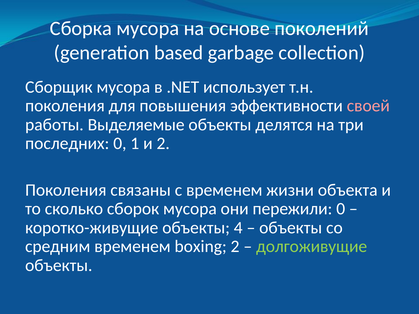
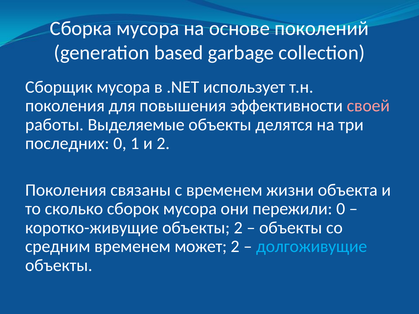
объекты 4: 4 -> 2 (238, 228)
boxing: boxing -> может (201, 247)
долгоживущие colour: light green -> light blue (312, 247)
